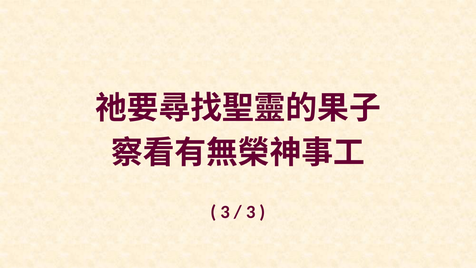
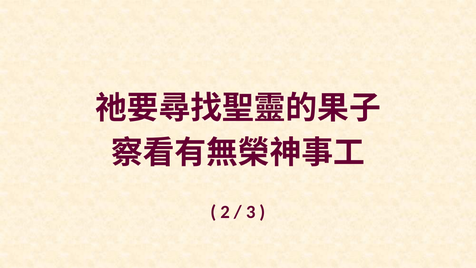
3: 3 -> 2 (225, 212)
